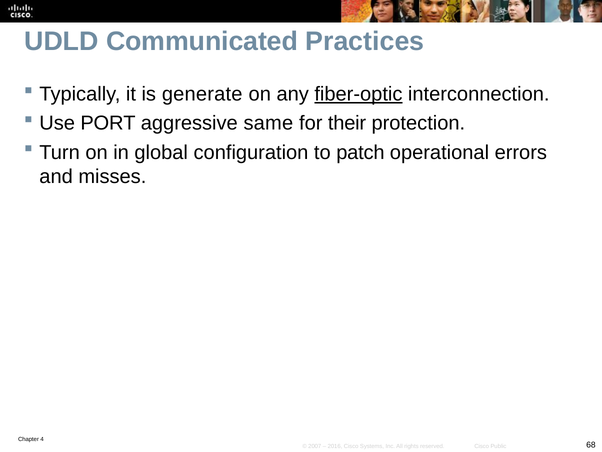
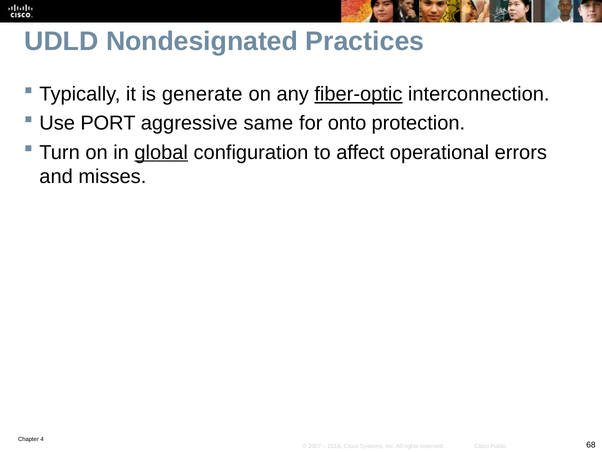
Communicated: Communicated -> Nondesignated (202, 41)
their: their -> onto (347, 123)
global underline: none -> present (161, 152)
patch: patch -> affect (360, 152)
